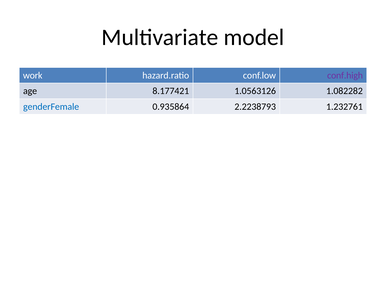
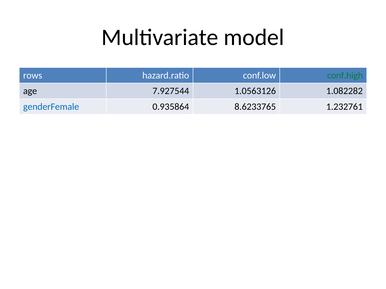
work: work -> rows (33, 75)
conf.high colour: purple -> green (345, 75)
8.177421: 8.177421 -> 7.927544 (171, 91)
2.2238793: 2.2238793 -> 8.6233765 (255, 107)
